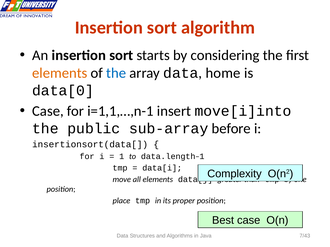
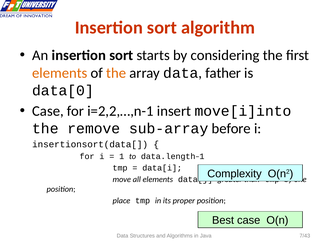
the colour: blue -> orange (116, 73)
home: home -> father (223, 73)
i=1,1,…,n-1: i=1,1,…,n-1 -> i=2,2,…,n-1 (120, 111)
public: public -> remove (94, 129)
